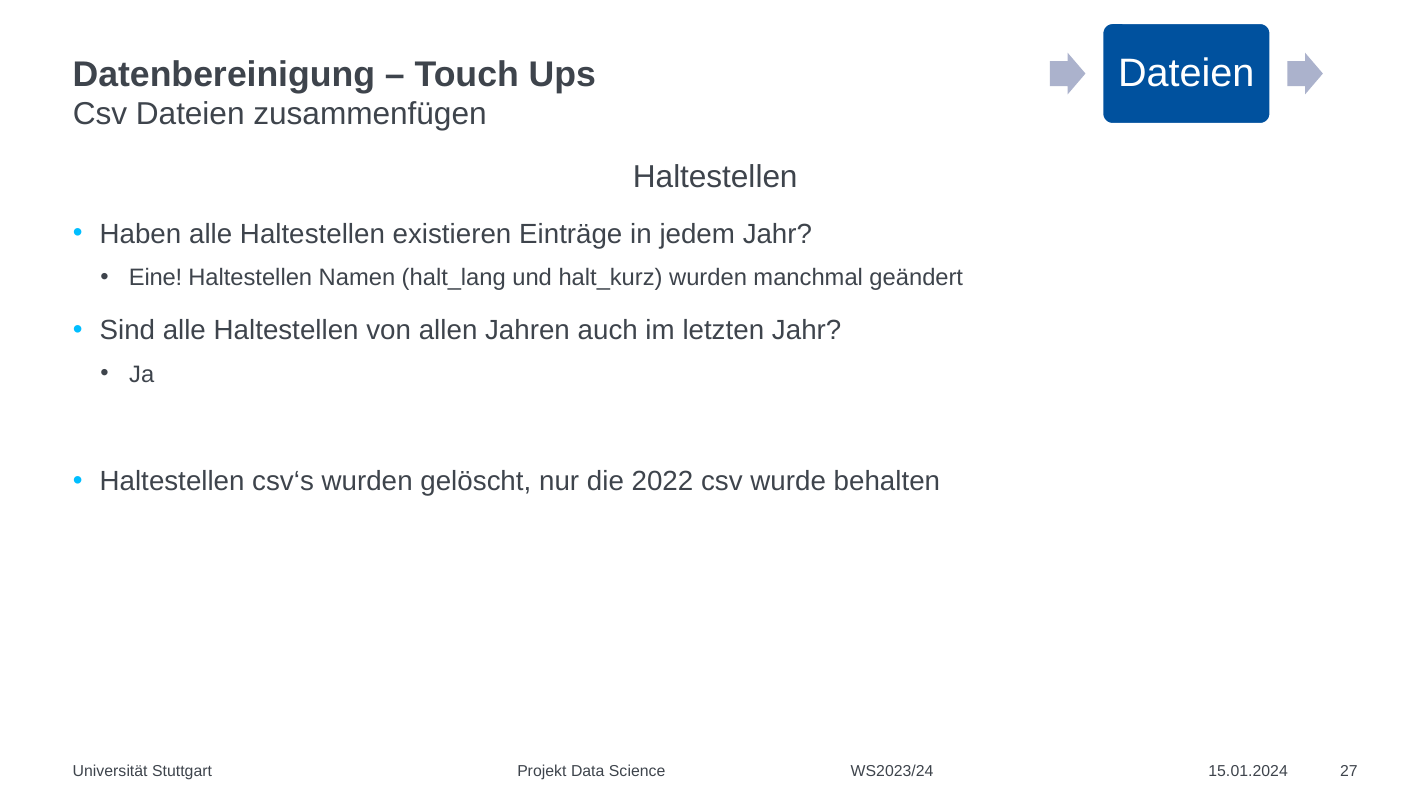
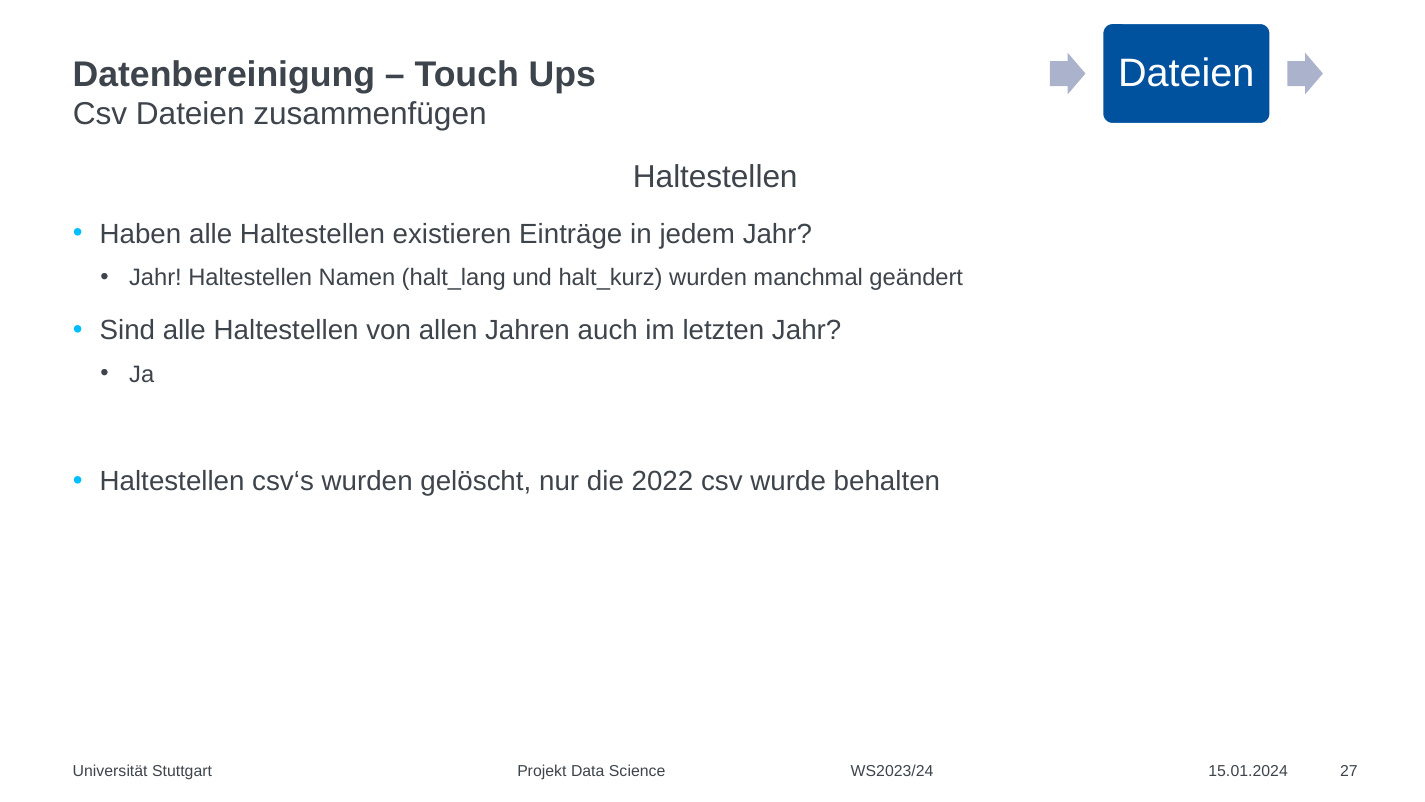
Eine: Eine -> Jahr (155, 278)
